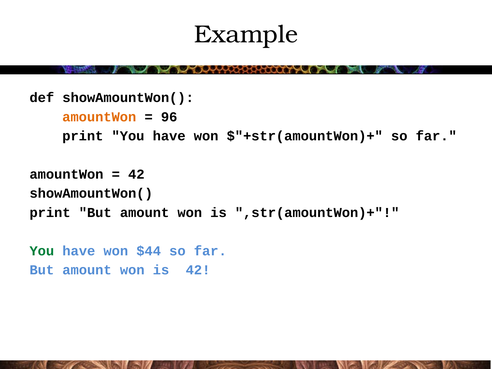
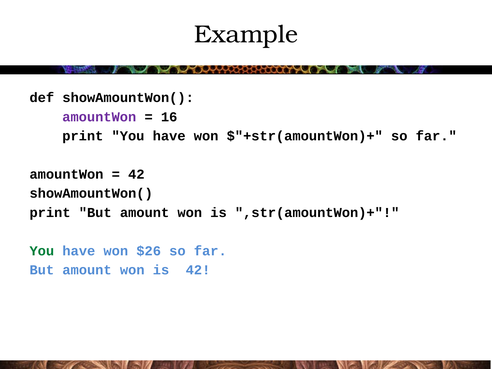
amountWon colour: orange -> purple (99, 117)
96: 96 -> 16 (169, 117)
$44: $44 -> $26 (149, 251)
